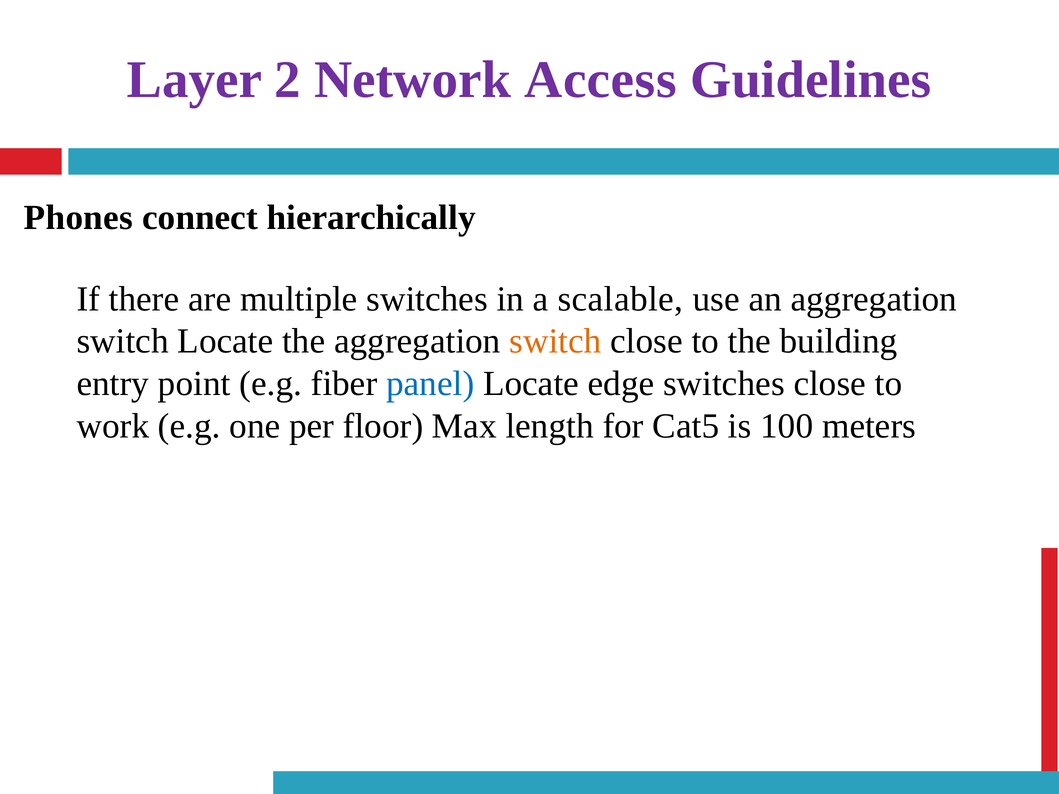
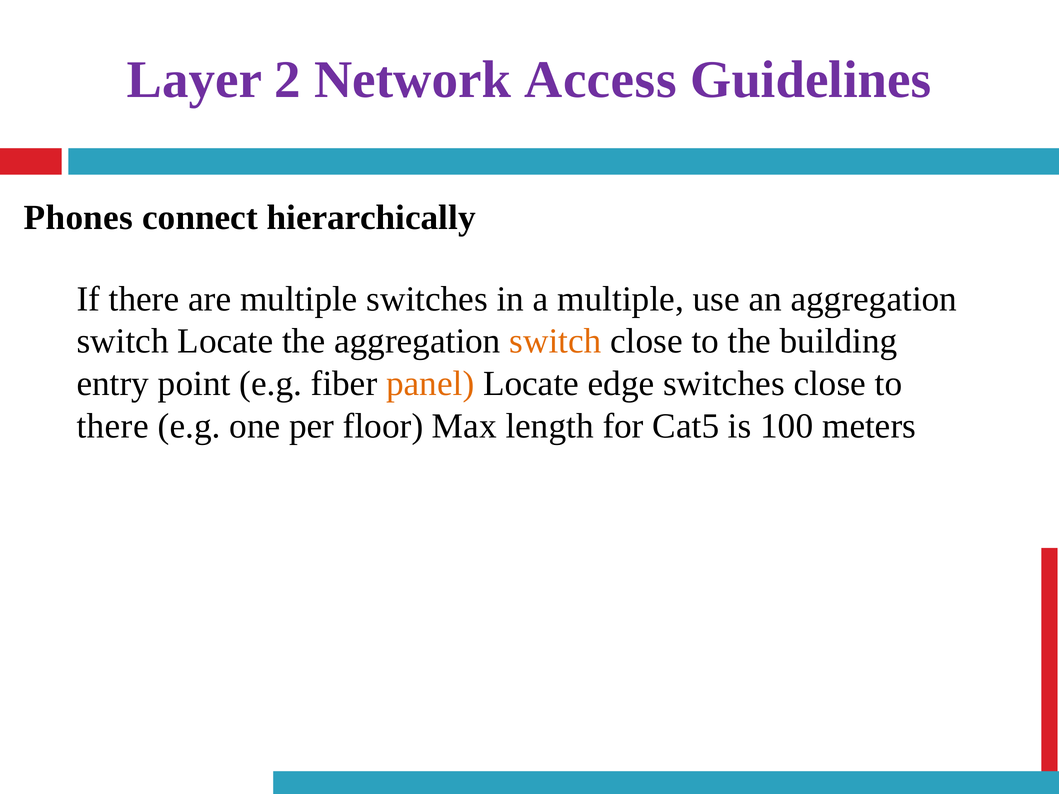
a scalable: scalable -> multiple (621, 299)
panel colour: blue -> orange (430, 384)
work: work -> there (113, 426)
